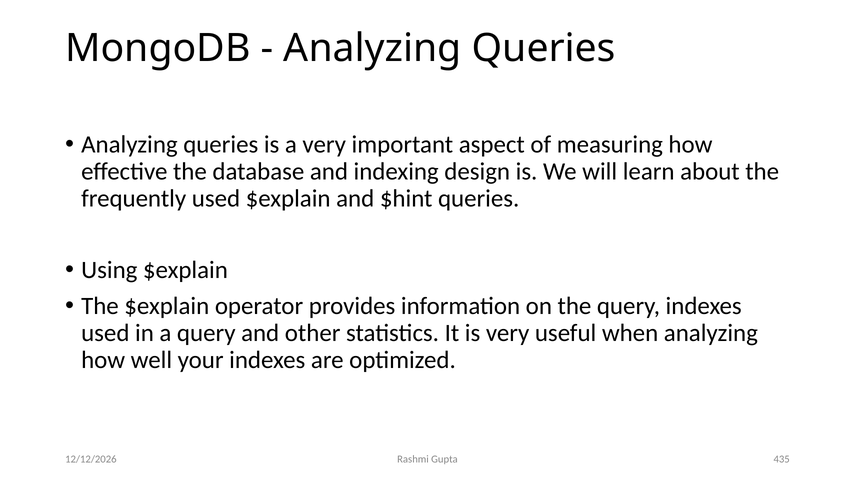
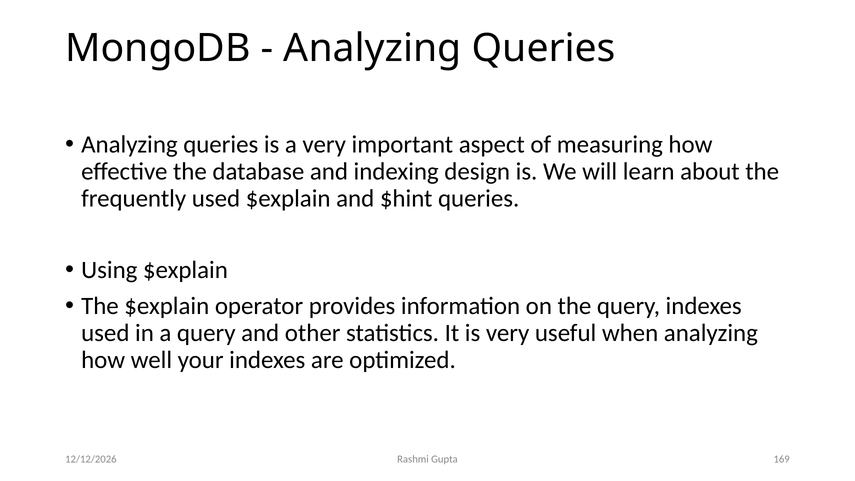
435: 435 -> 169 (782, 459)
